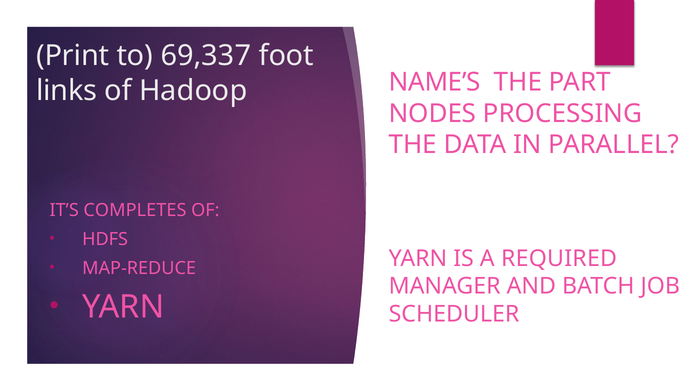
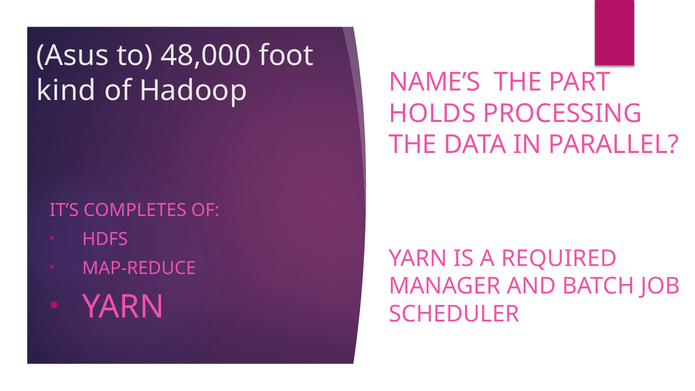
Print: Print -> Asus (73, 56)
69,337: 69,337 -> 48,000 (206, 56)
links: links -> kind (66, 91)
NODES: NODES -> HOLDS (432, 113)
